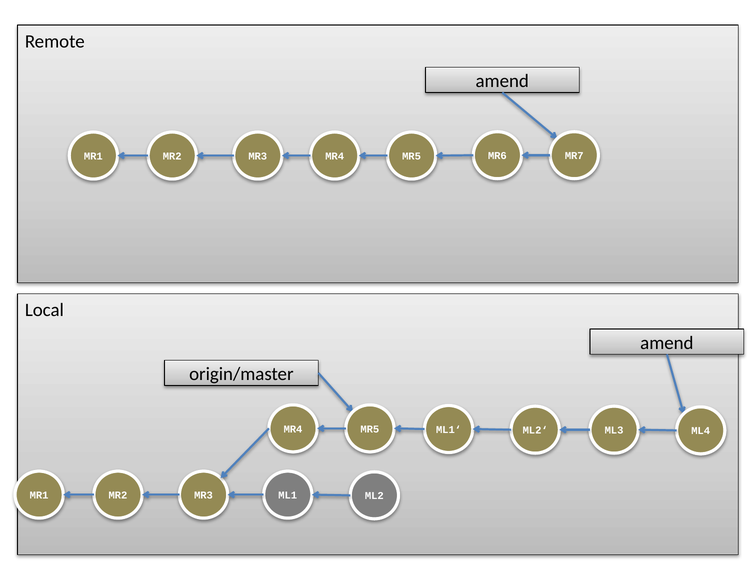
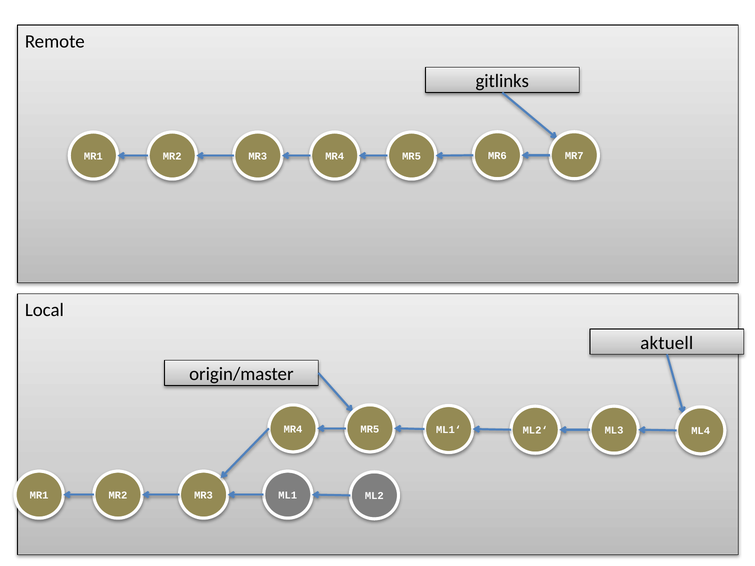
amend: amend -> gitlinks (502, 81)
amend: amend -> aktuell (667, 343)
